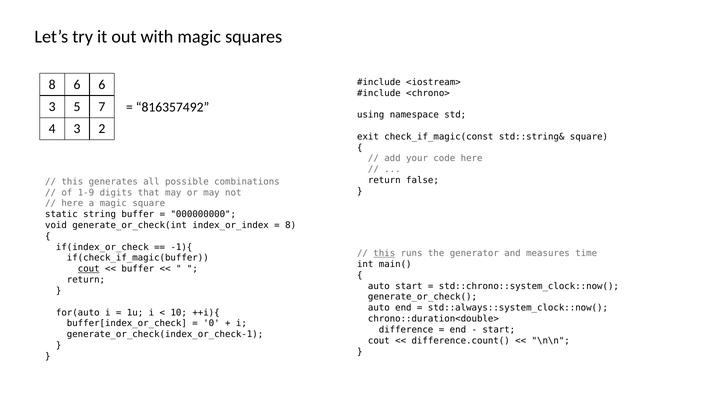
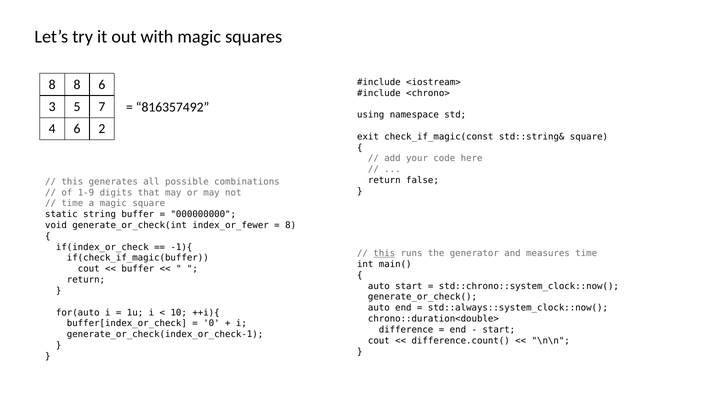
8 6: 6 -> 8 (77, 84)
4 3: 3 -> 6 (77, 129)
here: here -> time (72, 203)
index_or_index: index_or_index -> index_or_fewer (231, 225)
cout underline: present -> none (89, 268)
